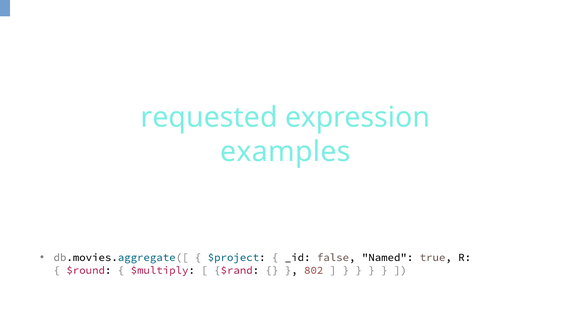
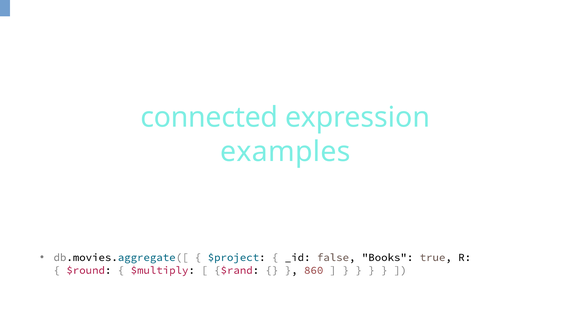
requested: requested -> connected (209, 118)
Named: Named -> Books (388, 258)
802: 802 -> 860 (314, 270)
